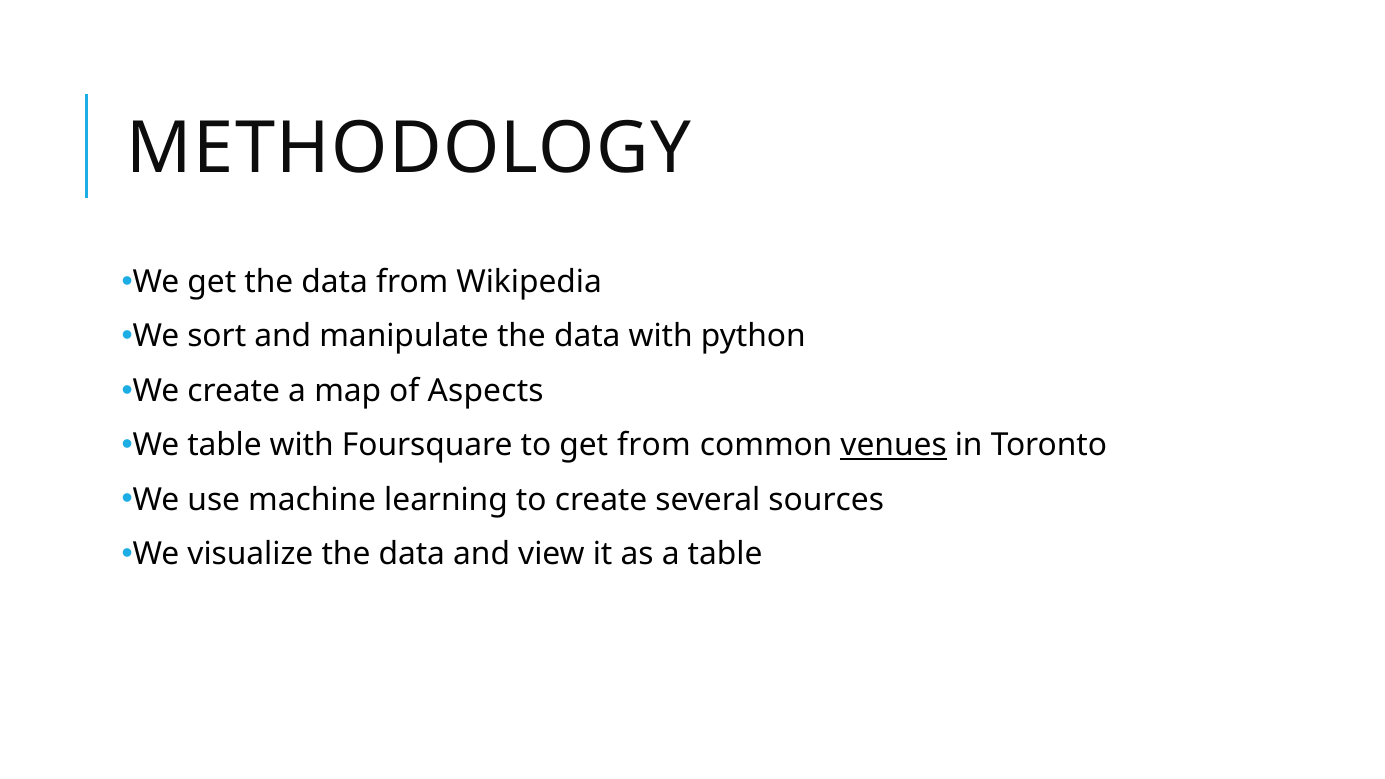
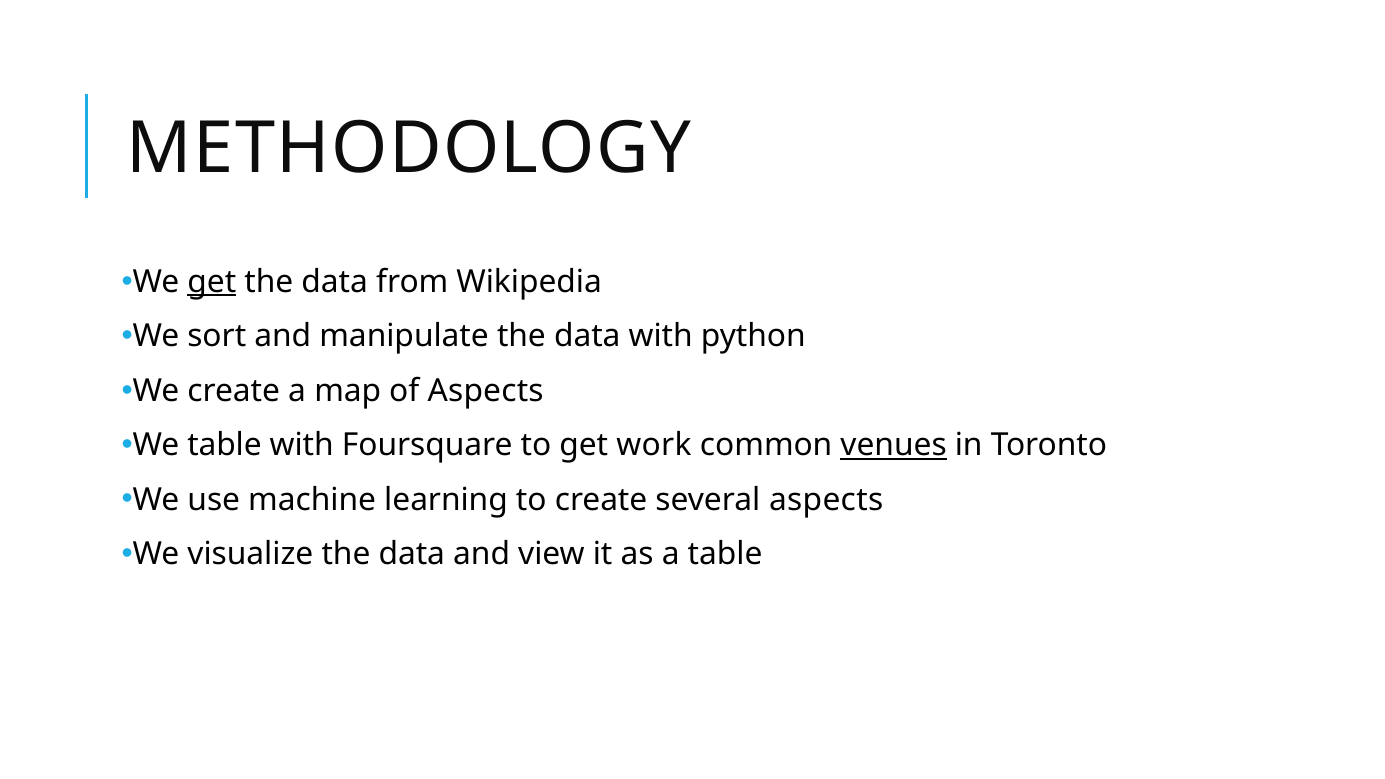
get underline: none -> present (212, 282)
get from: from -> work (654, 445)
several sources: sources -> aspects (826, 500)
